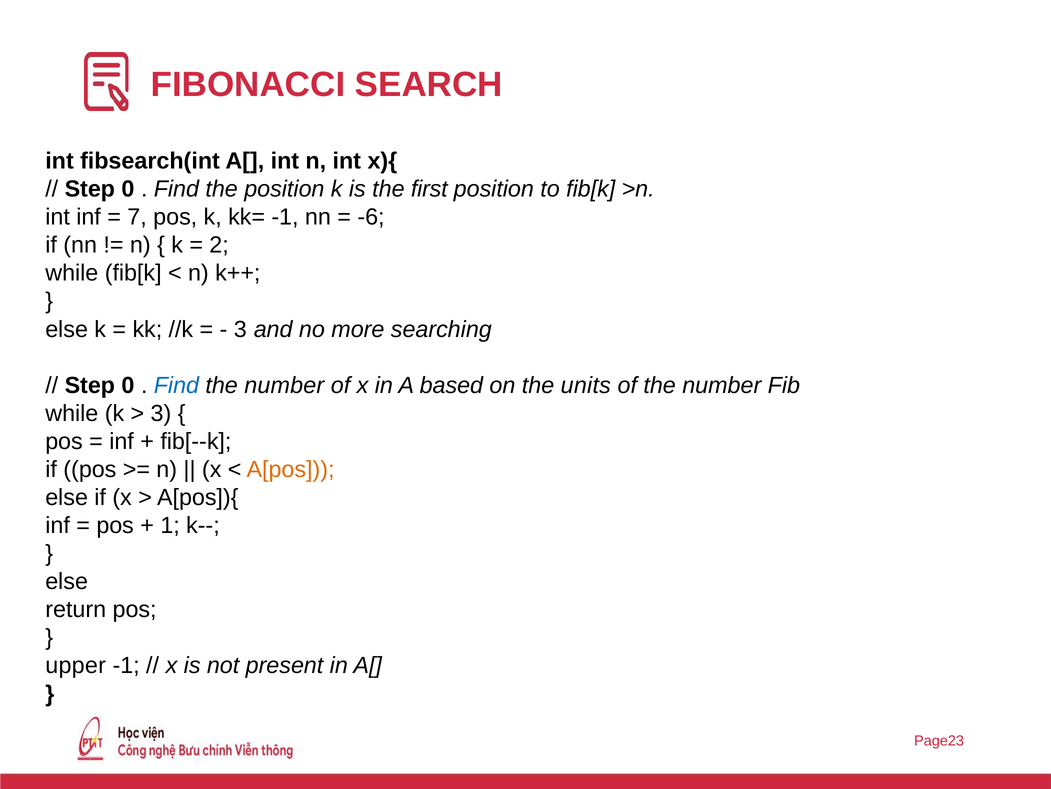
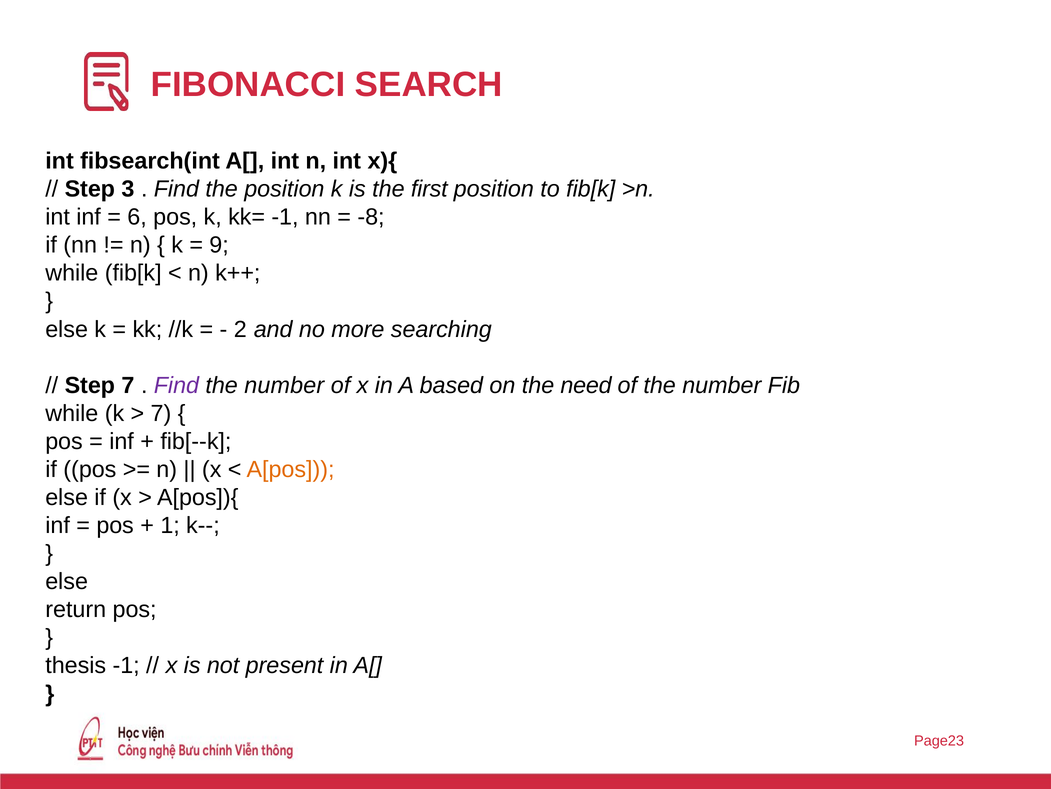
0: 0 -> 3 (128, 189)
7: 7 -> 6 (137, 217)
-6: -6 -> -8 (371, 217)
2: 2 -> 9 (219, 245)
3: 3 -> 2 (240, 329)
0: 0 -> 7 (128, 385)
Find colour: blue -> purple (176, 385)
units: units -> need (586, 385)
3: 3 -> 7 (161, 413)
upper: upper -> thesis (76, 665)
